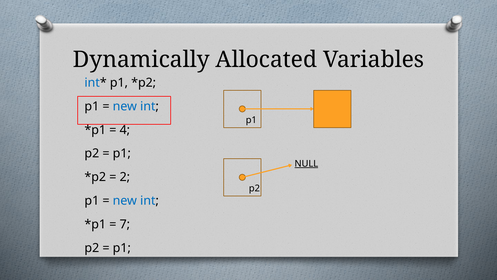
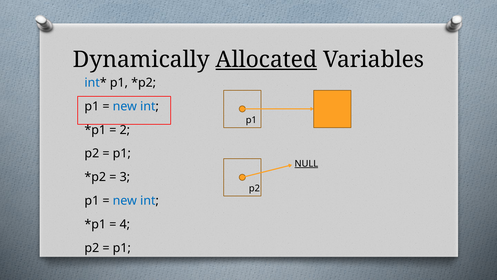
Allocated underline: none -> present (266, 59)
4: 4 -> 2 (125, 130)
2: 2 -> 3 (125, 177)
7: 7 -> 4 (125, 224)
